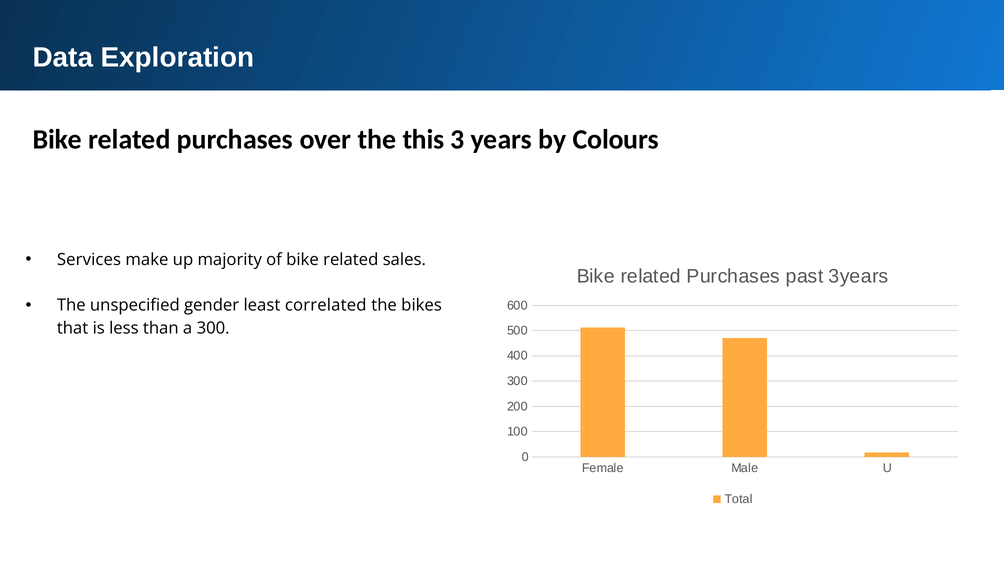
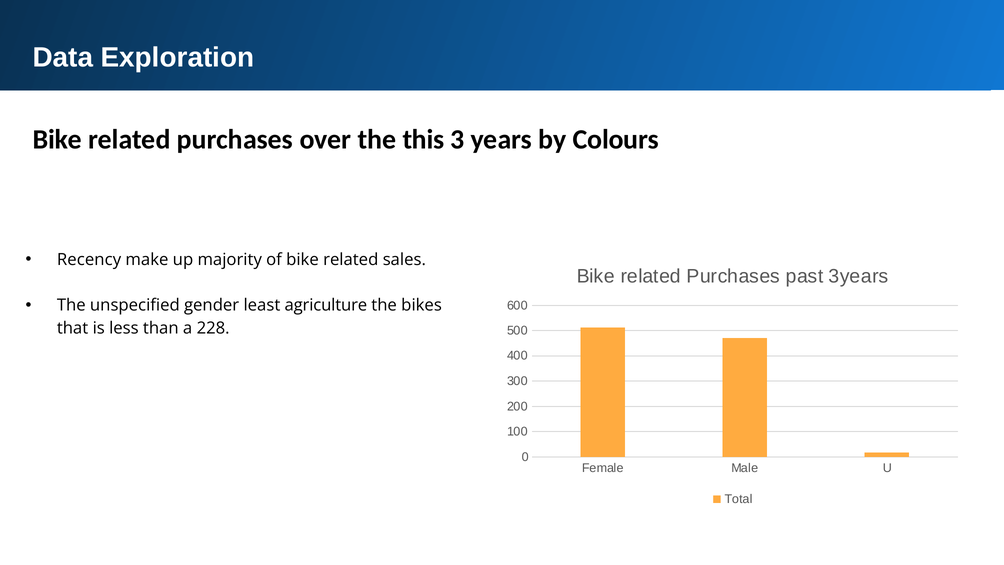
Services: Services -> Recency (89, 260)
correlated: correlated -> agriculture (326, 305)
a 300: 300 -> 228 (213, 328)
